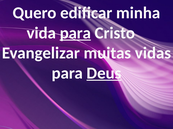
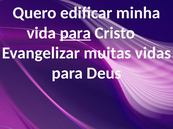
Deus underline: present -> none (104, 73)
